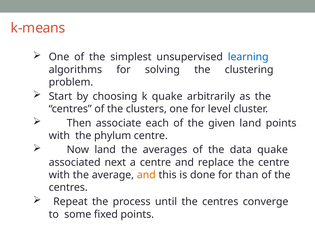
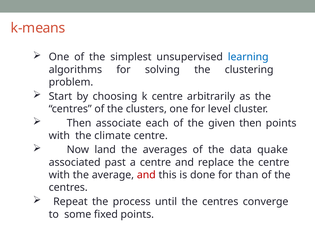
k quake: quake -> centre (167, 97)
given land: land -> then (250, 123)
phylum: phylum -> climate (113, 136)
next: next -> past (115, 163)
and colour: orange -> red (146, 175)
